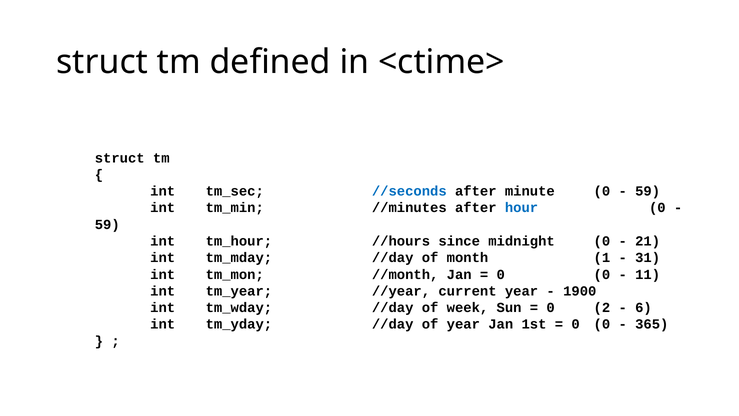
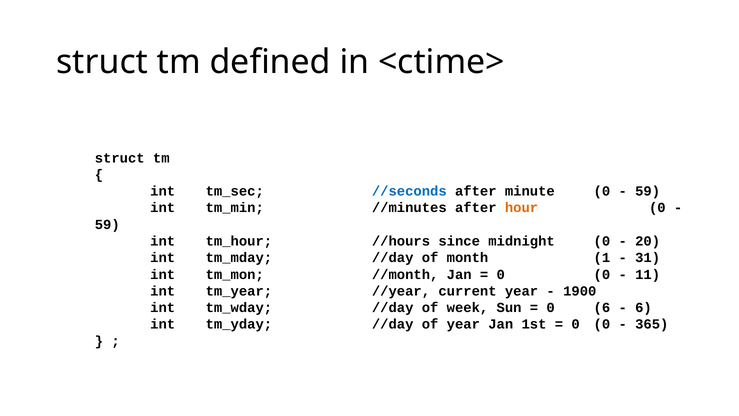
hour colour: blue -> orange (522, 208)
21: 21 -> 20 (648, 241)
0 2: 2 -> 6 (602, 308)
